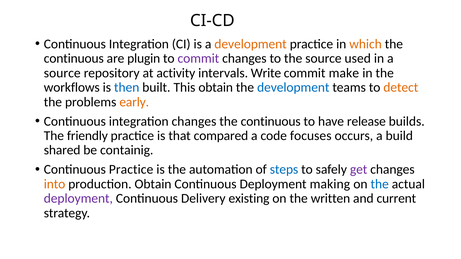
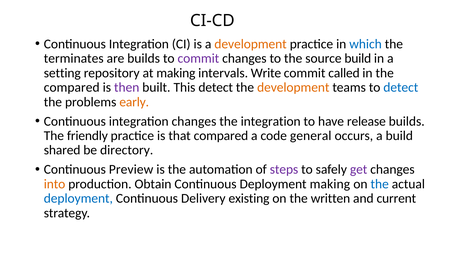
which colour: orange -> blue (366, 44)
continuous: continuous -> terminates (74, 59)
are plugin: plugin -> builds (144, 59)
source used: used -> build (358, 59)
source: source -> setting (62, 73)
at activity: activity -> making (176, 73)
make: make -> called (344, 73)
workflows: workflows -> compared (72, 88)
then colour: blue -> purple (127, 88)
This obtain: obtain -> detect (216, 88)
development colour: blue -> orange (293, 88)
detect colour: orange -> blue (401, 88)
continuous: continuous -> integration (271, 121)
focuses: focuses -> general (311, 136)
containig: containig -> directory (127, 150)
Continuous Practice: Practice -> Preview (131, 170)
steps colour: blue -> purple (284, 170)
deployment colour: purple -> blue (78, 199)
